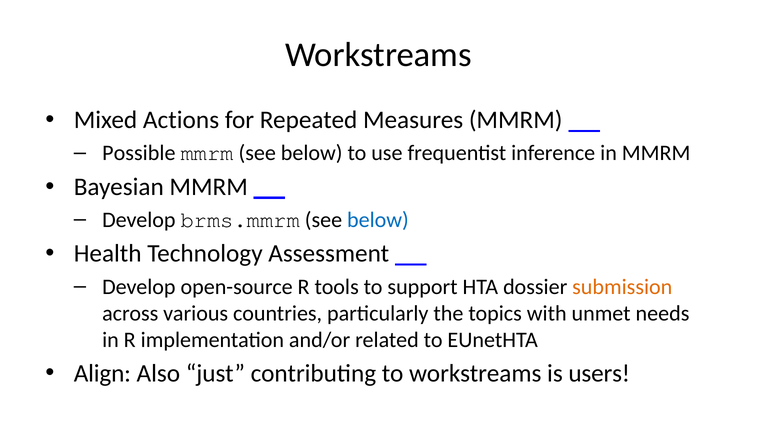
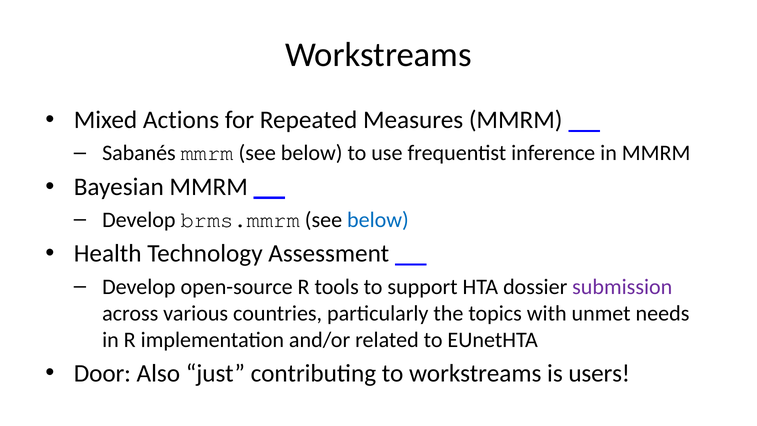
Possible: Possible -> Sabanés (139, 153)
submission colour: orange -> purple (622, 287)
Align: Align -> Door (102, 373)
